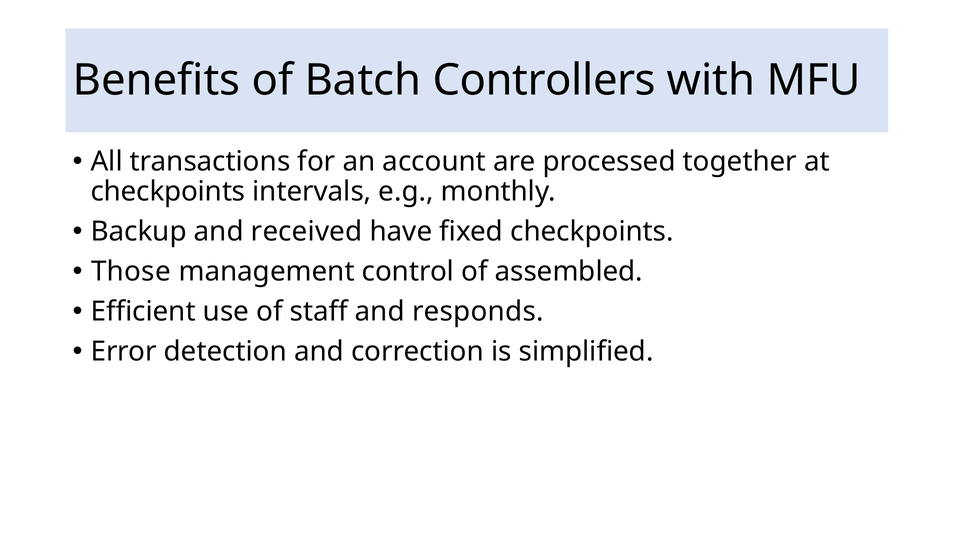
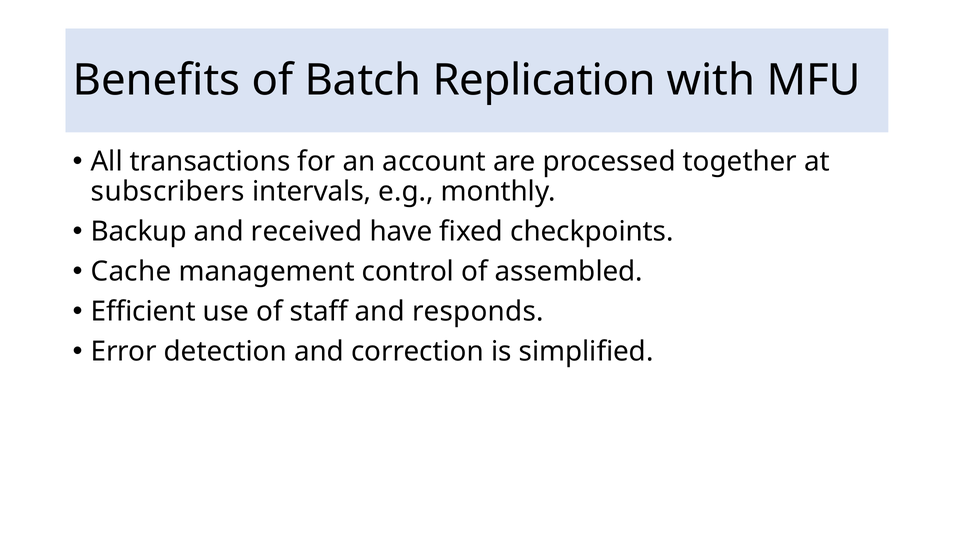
Controllers: Controllers -> Replication (544, 80)
checkpoints: checkpoints -> subscribers (168, 191)
Those: Those -> Cache (131, 271)
